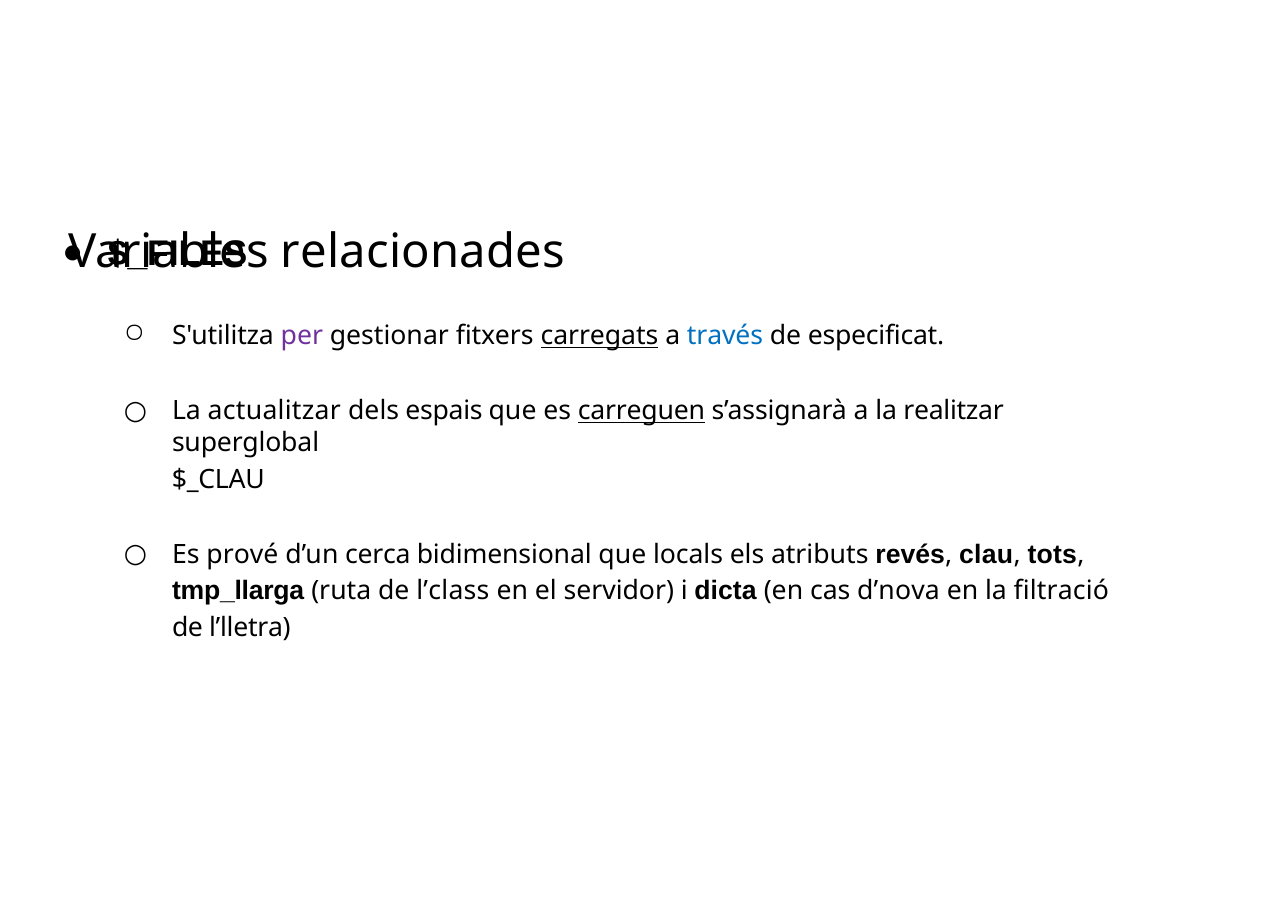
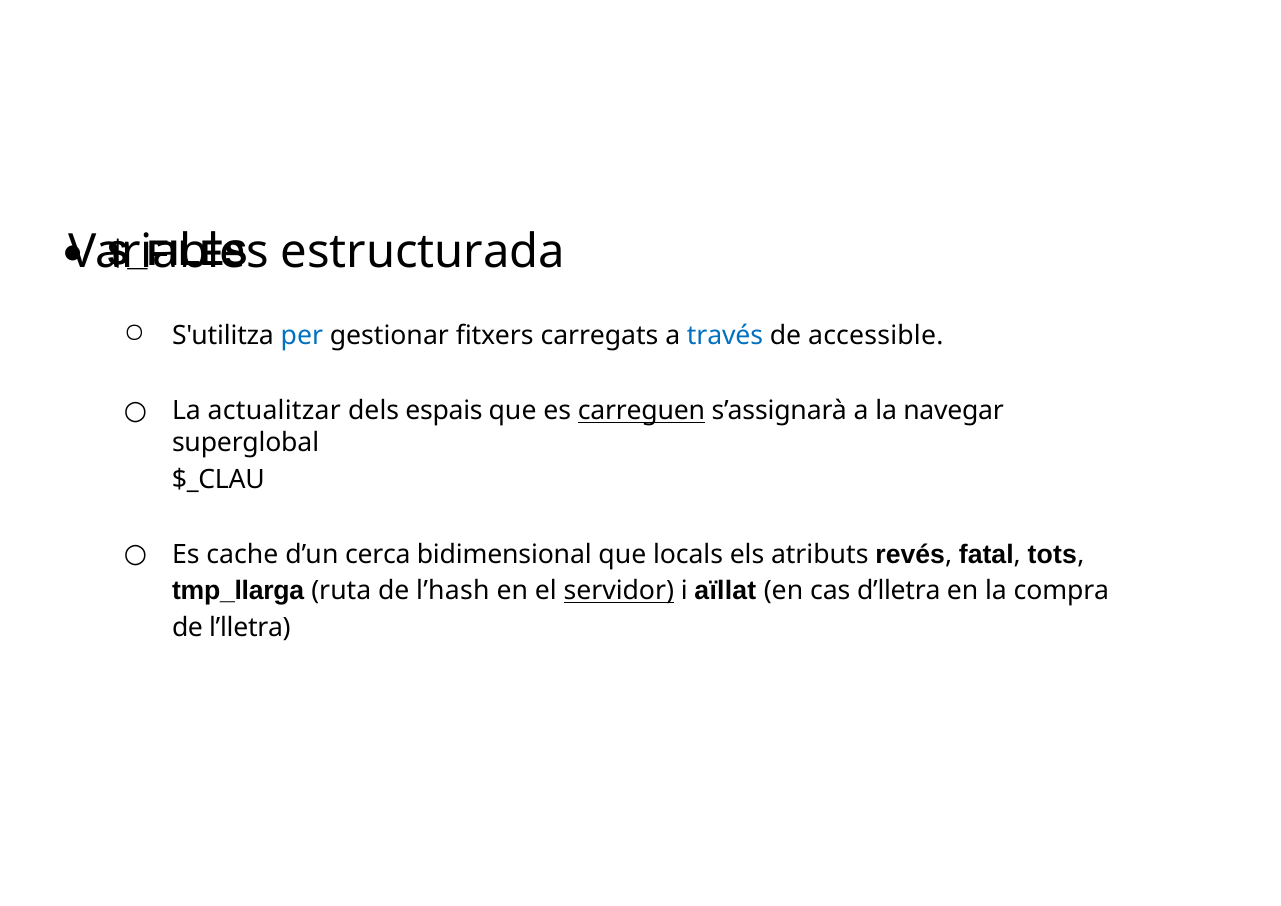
relacionades: relacionades -> estructurada (423, 251)
per colour: purple -> blue (302, 336)
carregats underline: present -> none (599, 336)
especificat: especificat -> accessible (876, 336)
realitzar: realitzar -> navegar (954, 411)
prové: prové -> cache (242, 555)
clau: clau -> fatal (986, 555)
l’class: l’class -> l’hash (453, 591)
servidor underline: none -> present (619, 591)
dicta: dicta -> aïllat (725, 591)
d’nova: d’nova -> d’lletra (899, 591)
filtració: filtració -> compra (1061, 591)
